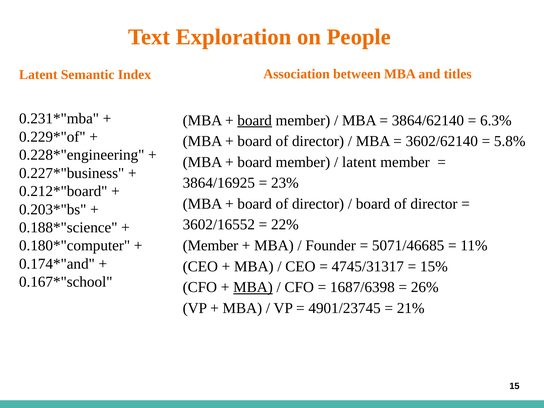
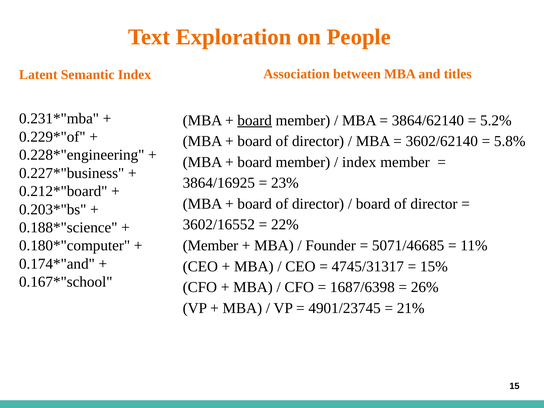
6.3%: 6.3% -> 5.2% (496, 120)
latent: latent -> index (359, 162)
MBA underline: present -> none (253, 287)
